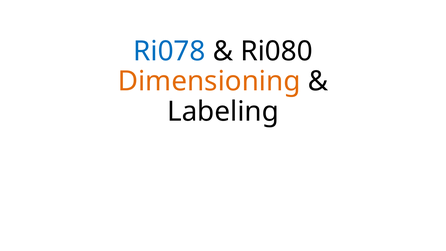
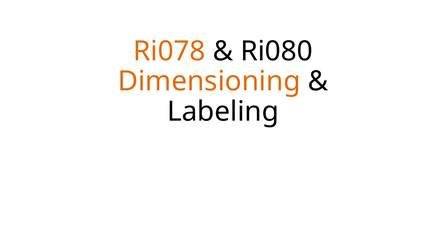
Ri078 colour: blue -> orange (169, 51)
